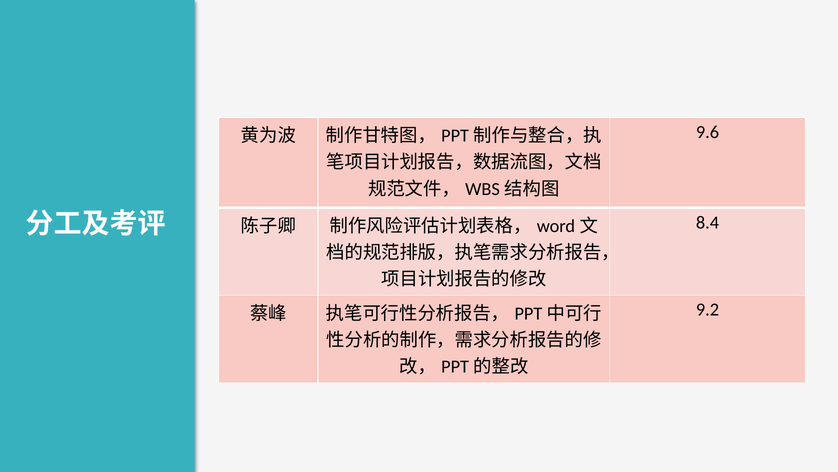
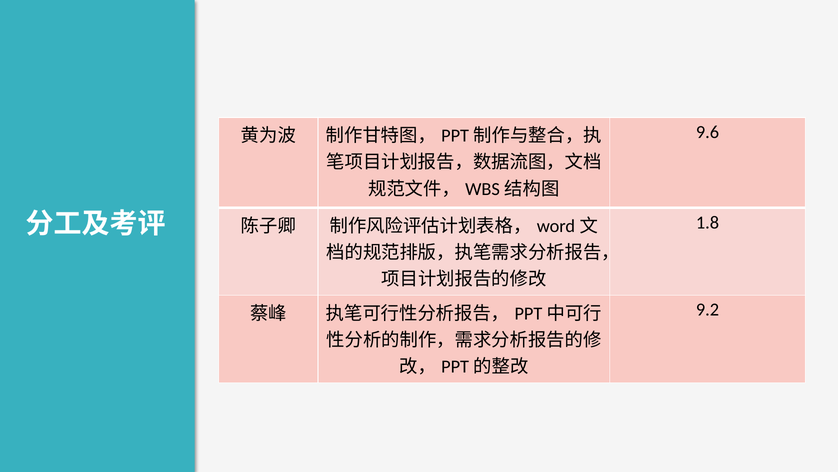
8.4: 8.4 -> 1.8 (708, 222)
